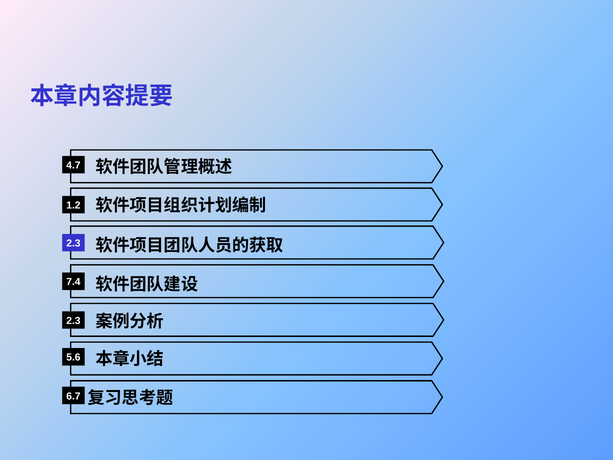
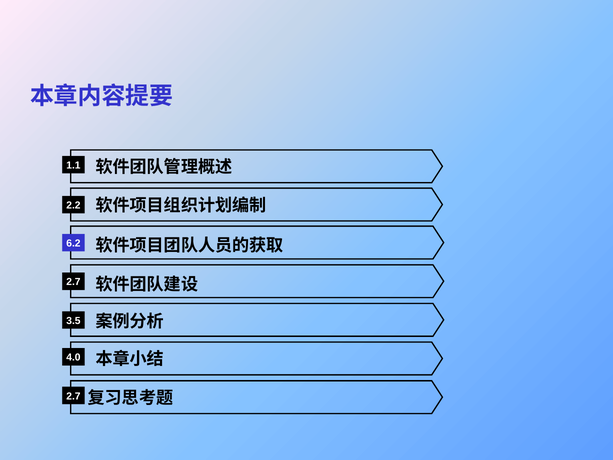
4.7: 4.7 -> 1.1 (73, 165)
1.2: 1.2 -> 2.2 (73, 205)
2.3: 2.3 -> 6.2 (73, 243)
7.4: 7.4 -> 2.7 (73, 282)
2.3: 2.3 -> 3.5 (73, 321)
5.6: 5.6 -> 4.0 (73, 357)
6.7: 6.7 -> 2.7 (73, 396)
